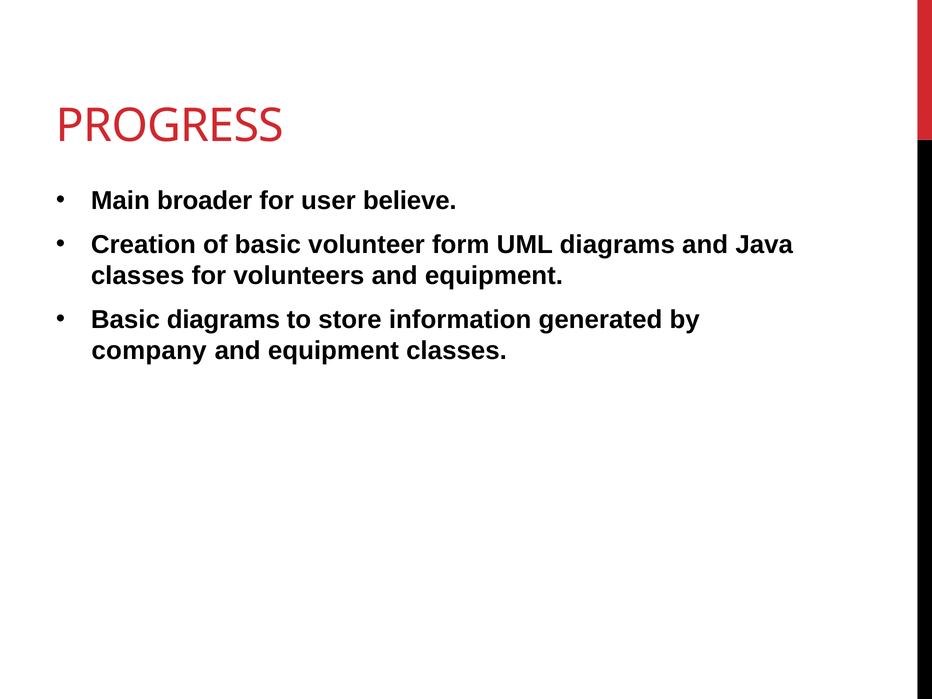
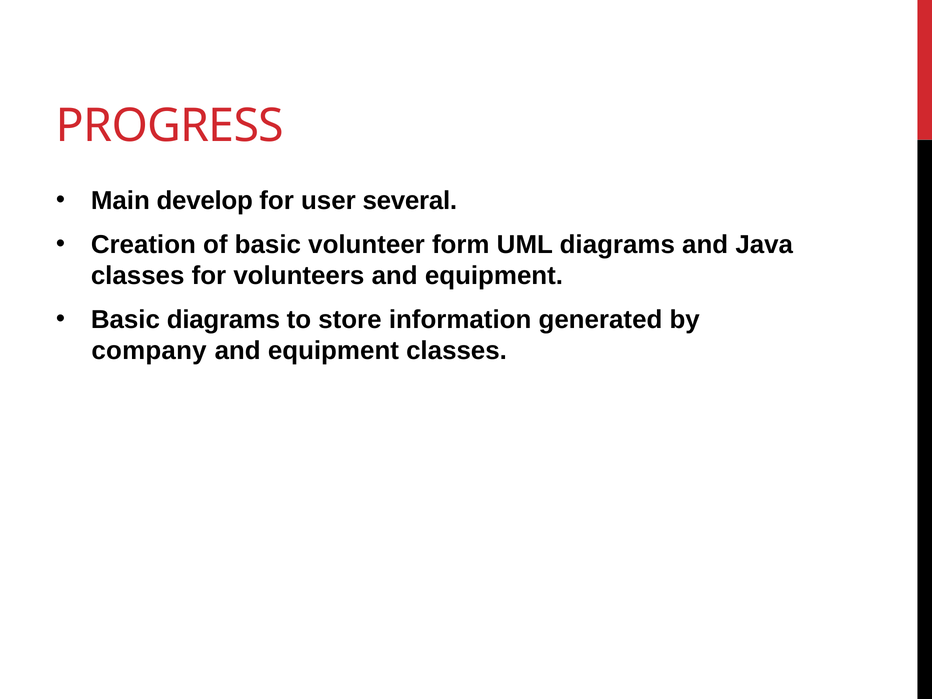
broader: broader -> develop (205, 201)
believe: believe -> several (410, 201)
